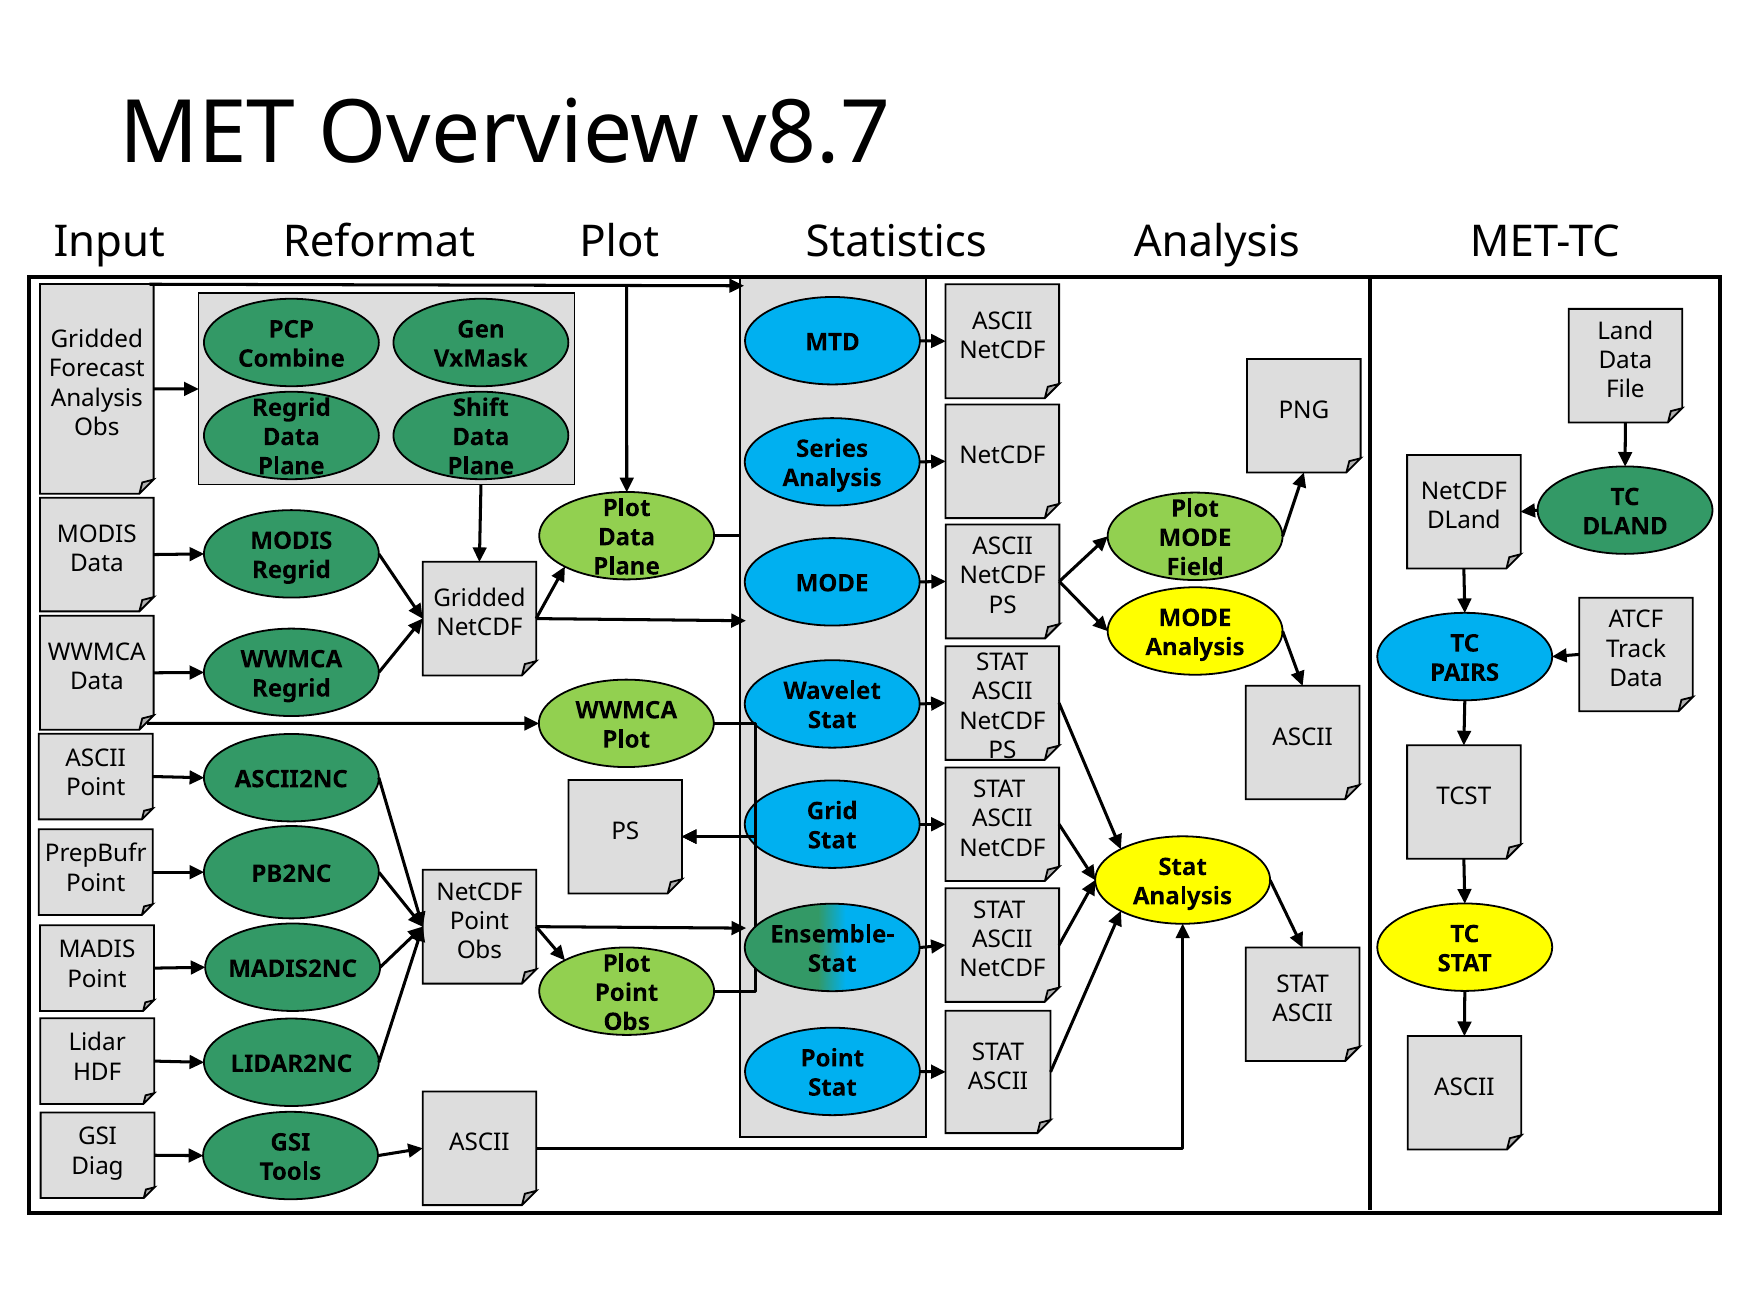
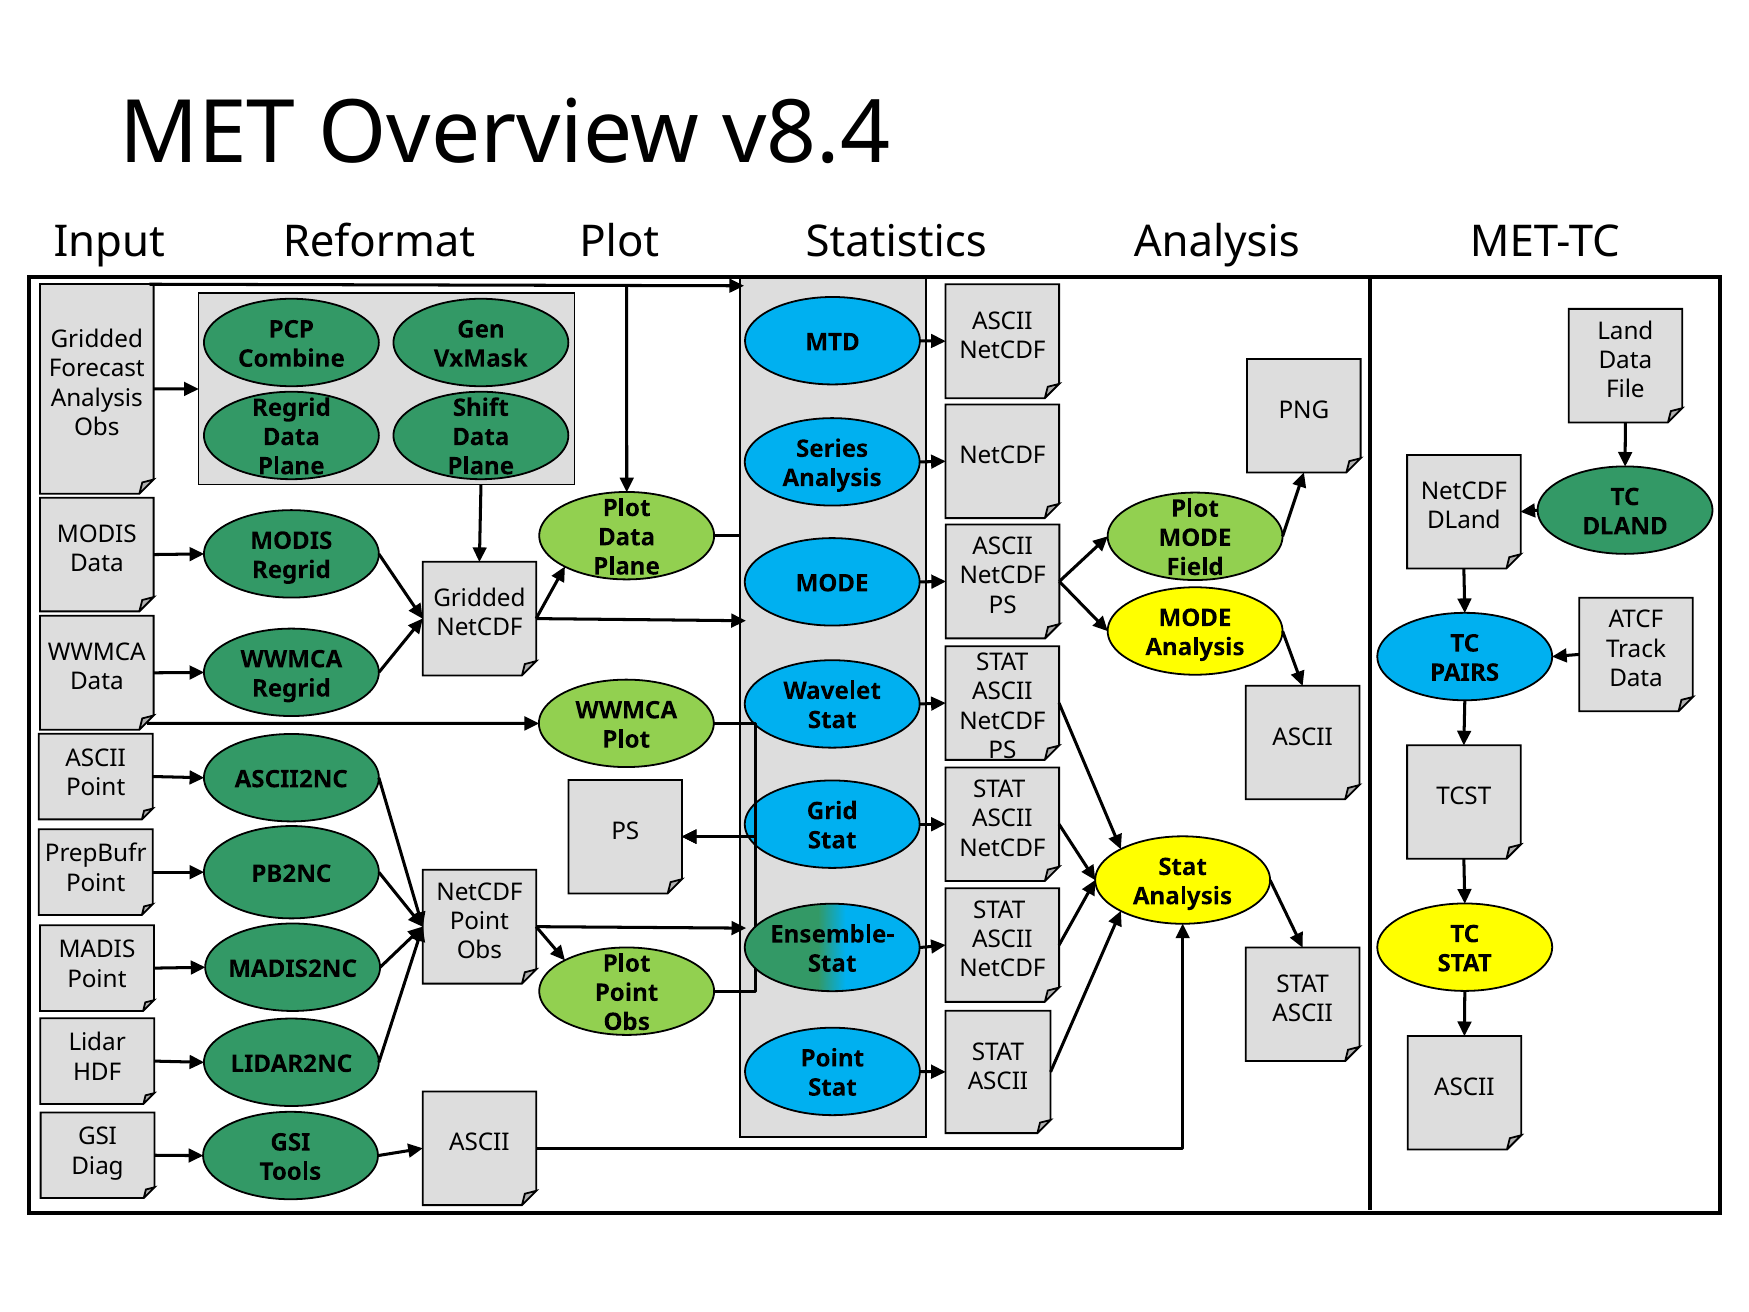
v8.7: v8.7 -> v8.4 (806, 134)
